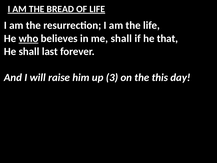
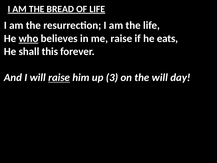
me shall: shall -> raise (121, 38)
that: that -> eats (167, 38)
last: last -> this (50, 51)
raise underline: none -> present (59, 77)
the this: this -> will (160, 77)
